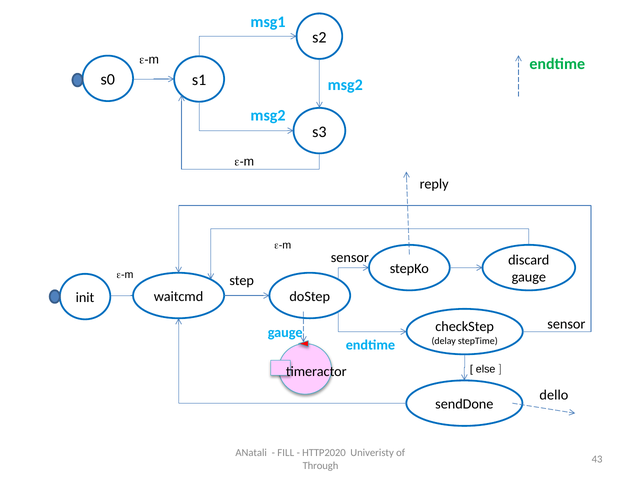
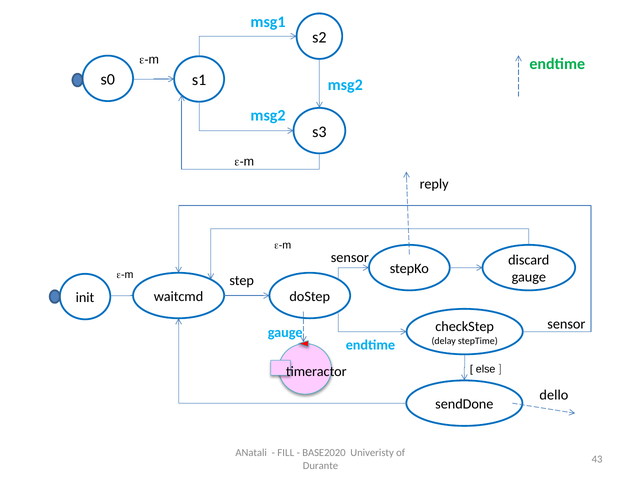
HTTP2020: HTTP2020 -> BASE2020 (324, 453)
Through: Through -> Durante (320, 466)
